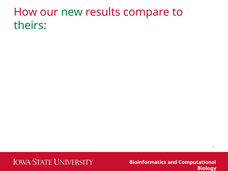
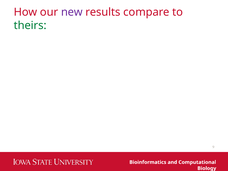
new colour: green -> purple (72, 12)
